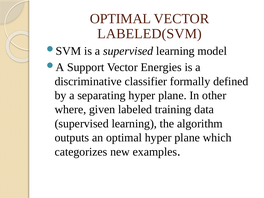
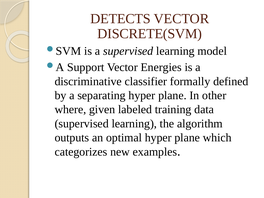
OPTIMAL: OPTIMAL -> DETECTS (120, 19)
LABELED(SVM: LABELED(SVM -> DISCRETE(SVM (150, 34)
